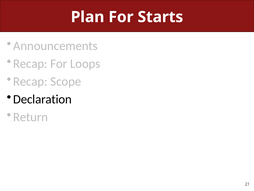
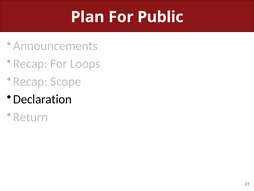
Starts: Starts -> Public (160, 17)
